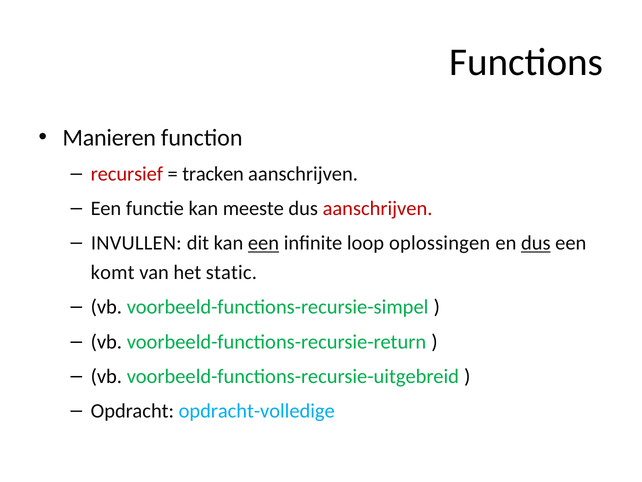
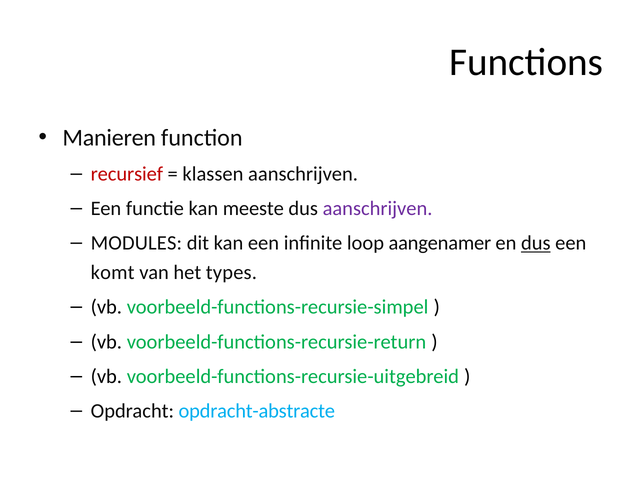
tracken: tracken -> klassen (213, 174)
aanschrijven colour: red -> purple (378, 208)
INVULLEN: INVULLEN -> MODULES (136, 243)
een underline: present -> none (263, 243)
oplossingen: oplossingen -> aangenamer (440, 243)
static: static -> types (231, 272)
opdracht-volledige: opdracht-volledige -> opdracht-abstracte (257, 410)
